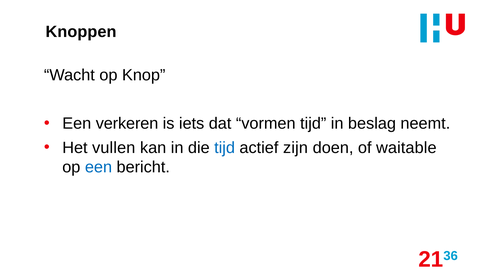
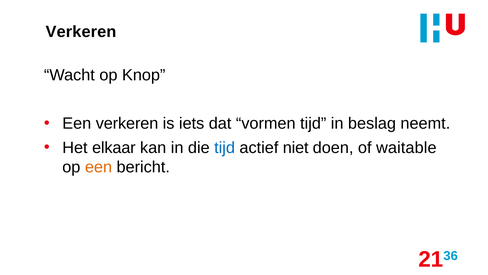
Knoppen: Knoppen -> Verkeren (81, 32)
vullen: vullen -> elkaar (114, 147)
zijn: zijn -> niet (296, 147)
een colour: blue -> orange (98, 167)
